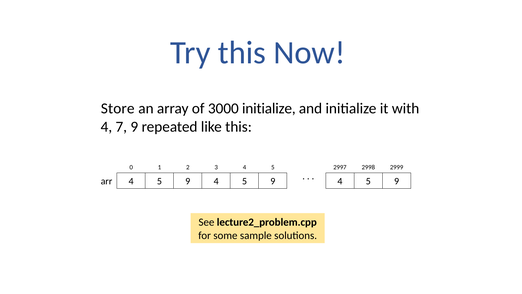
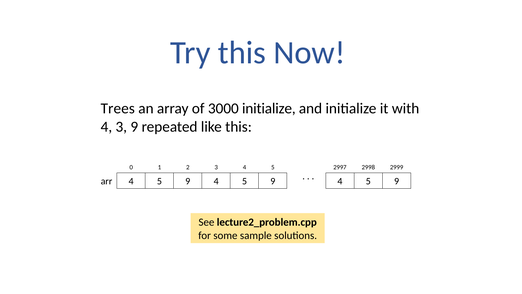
Store: Store -> Trees (118, 108)
7: 7 -> 3 (121, 127)
